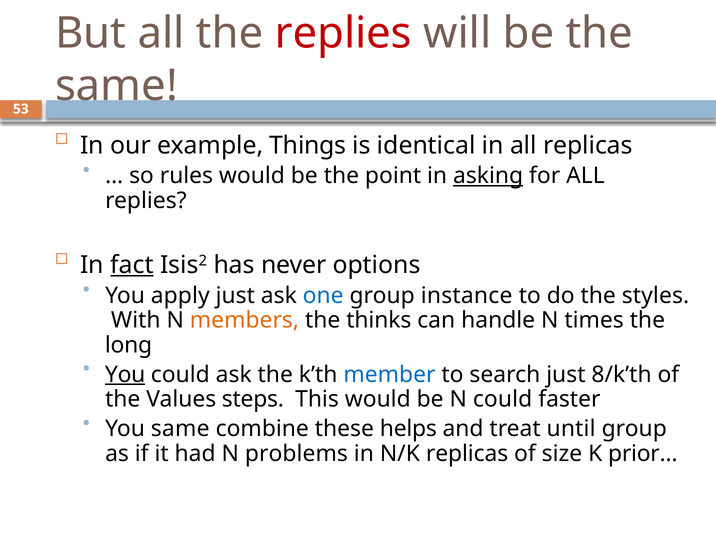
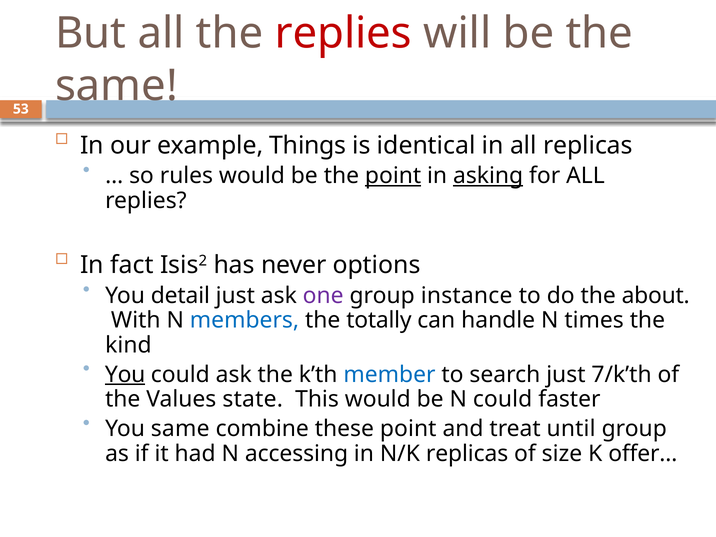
point underline: none -> present (393, 176)
fact underline: present -> none (132, 265)
apply: apply -> detail (180, 296)
one colour: blue -> purple (323, 296)
styles: styles -> about (656, 296)
members colour: orange -> blue (244, 320)
thinks: thinks -> totally (379, 320)
long: long -> kind (128, 345)
8/k’th: 8/k’th -> 7/k’th (622, 375)
steps: steps -> state (253, 399)
these helps: helps -> point (408, 429)
problems: problems -> accessing (296, 454)
prior…: prior… -> offer… (643, 454)
